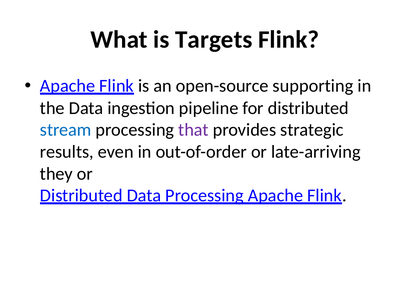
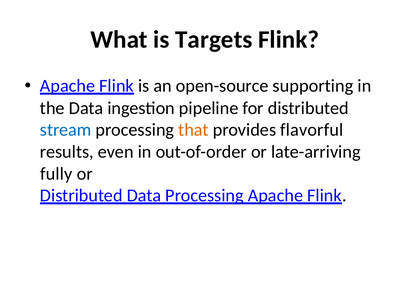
that colour: purple -> orange (193, 130)
strategic: strategic -> flavorful (312, 130)
they: they -> fully (56, 174)
